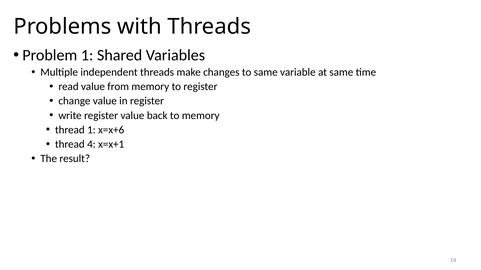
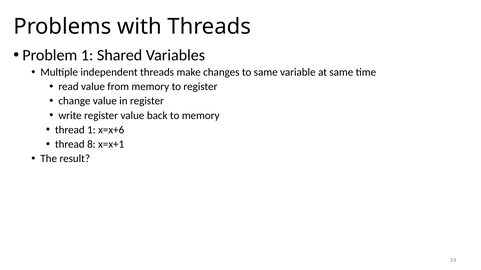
4: 4 -> 8 (91, 144)
